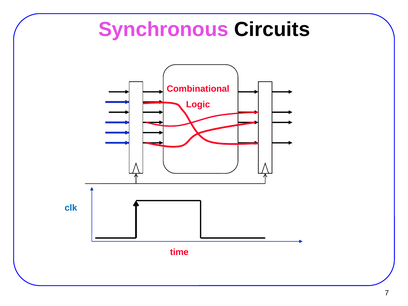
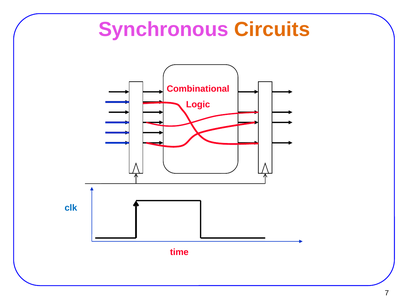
Circuits colour: black -> orange (272, 29)
